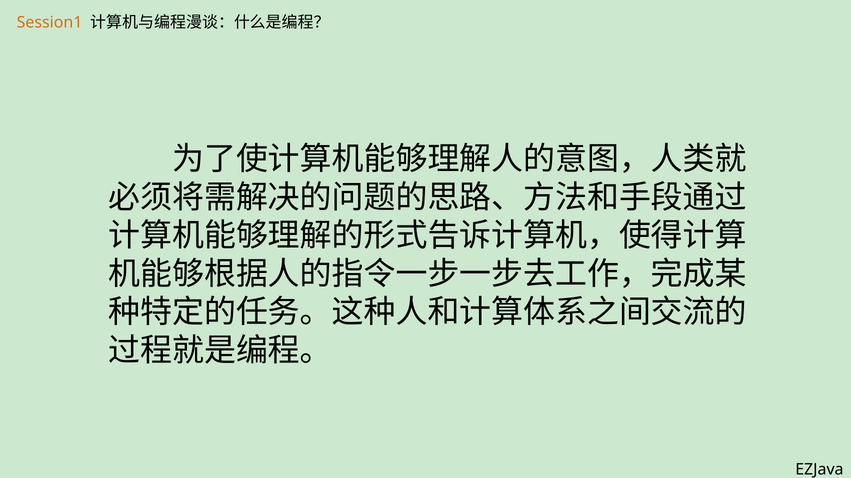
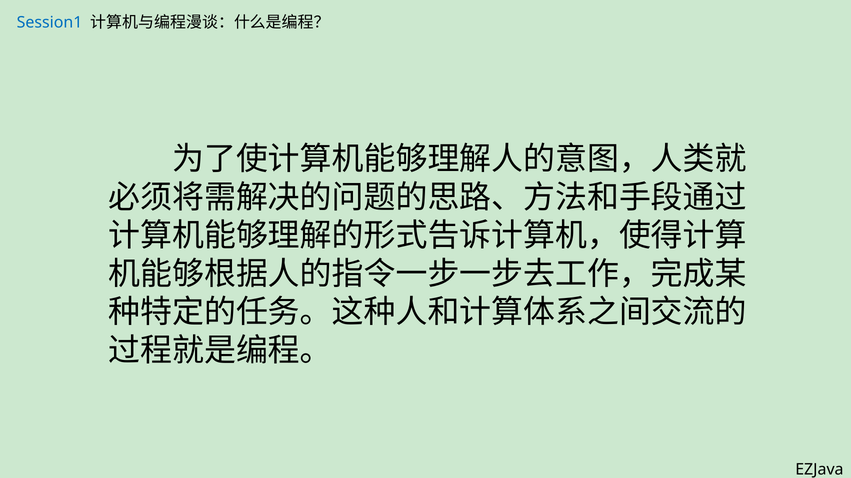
Session1 colour: orange -> blue (50, 23)
